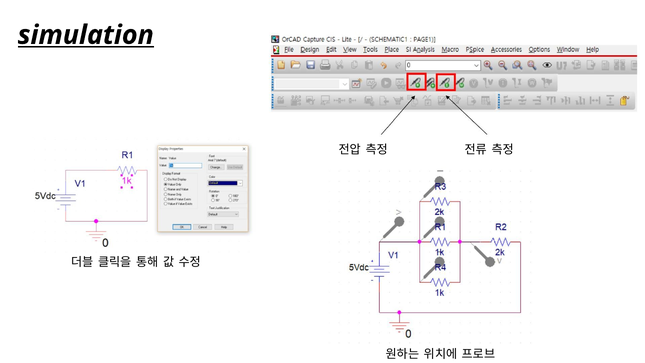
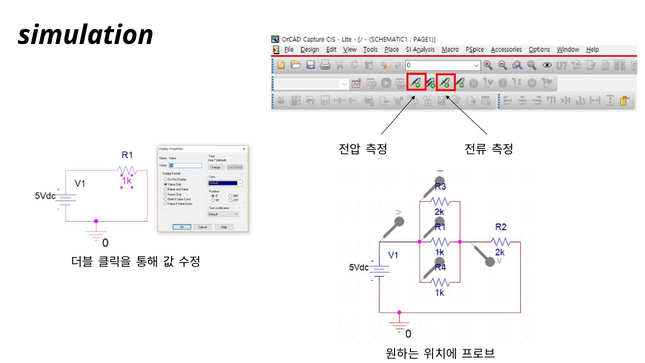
simulation underline: present -> none (86, 35)
